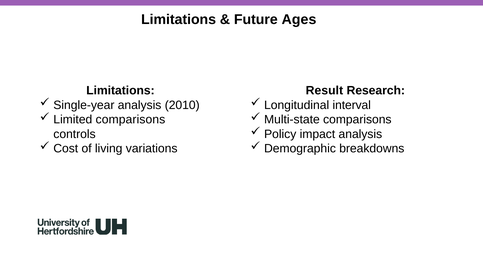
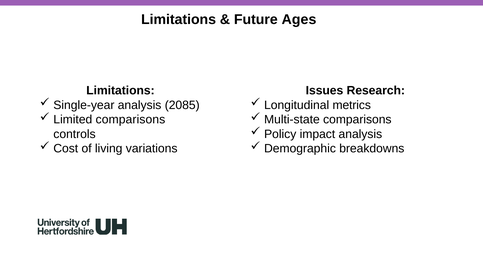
Result: Result -> Issues (324, 91)
2010: 2010 -> 2085 (182, 105)
interval: interval -> metrics (352, 105)
